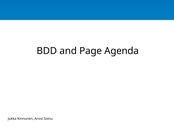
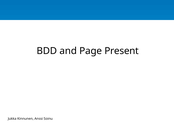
Agenda: Agenda -> Present (122, 51)
